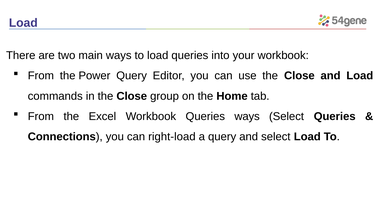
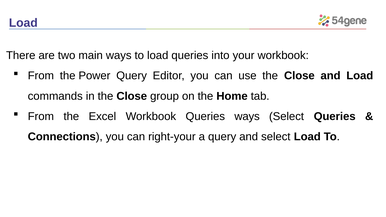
right-load: right-load -> right-your (172, 137)
